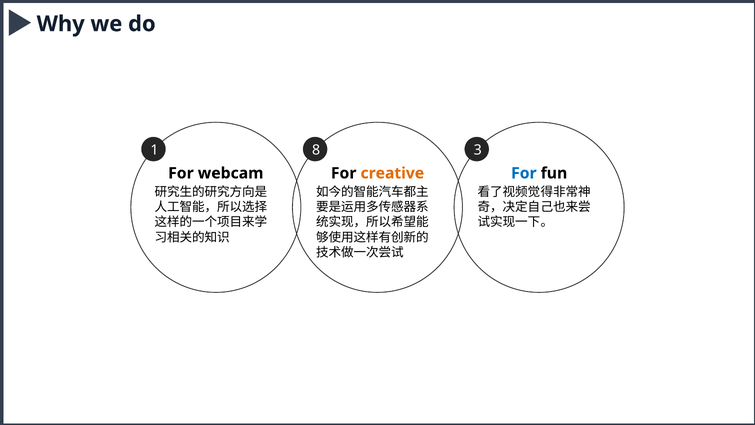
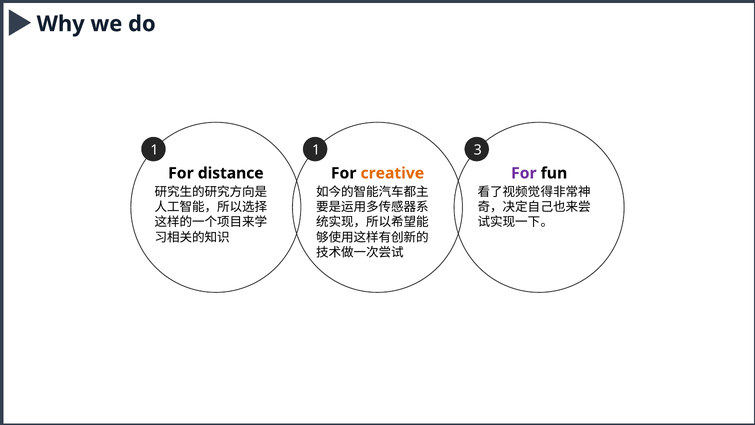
1 8: 8 -> 1 (316, 150)
webcam: webcam -> distance (231, 173)
For colour: blue -> purple (524, 173)
